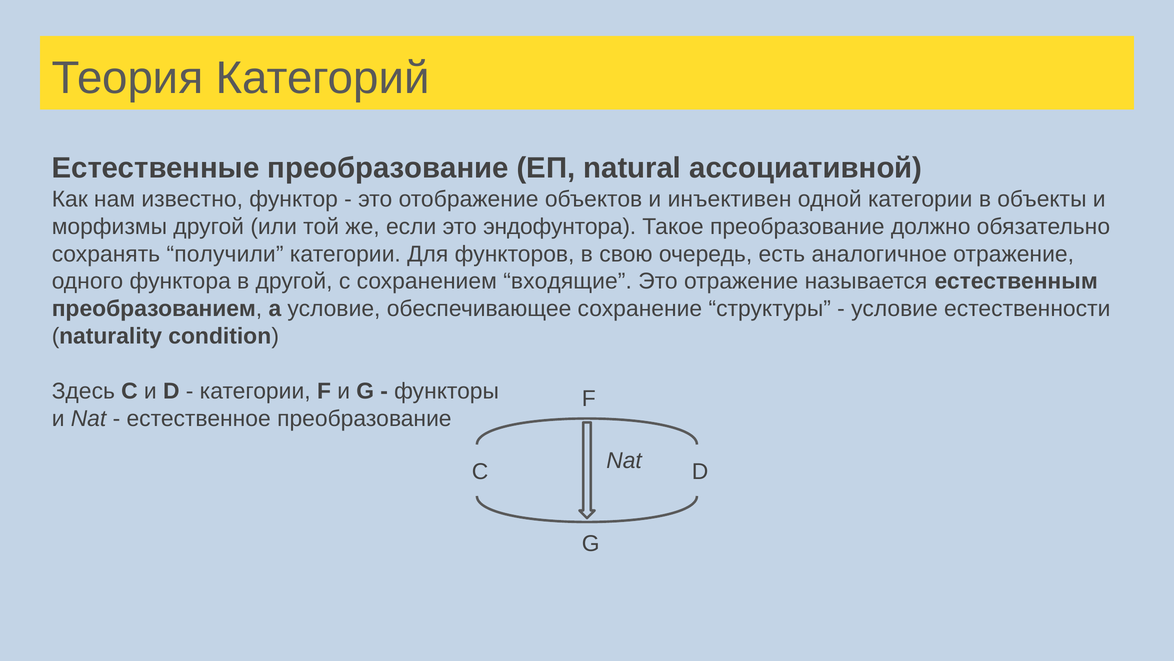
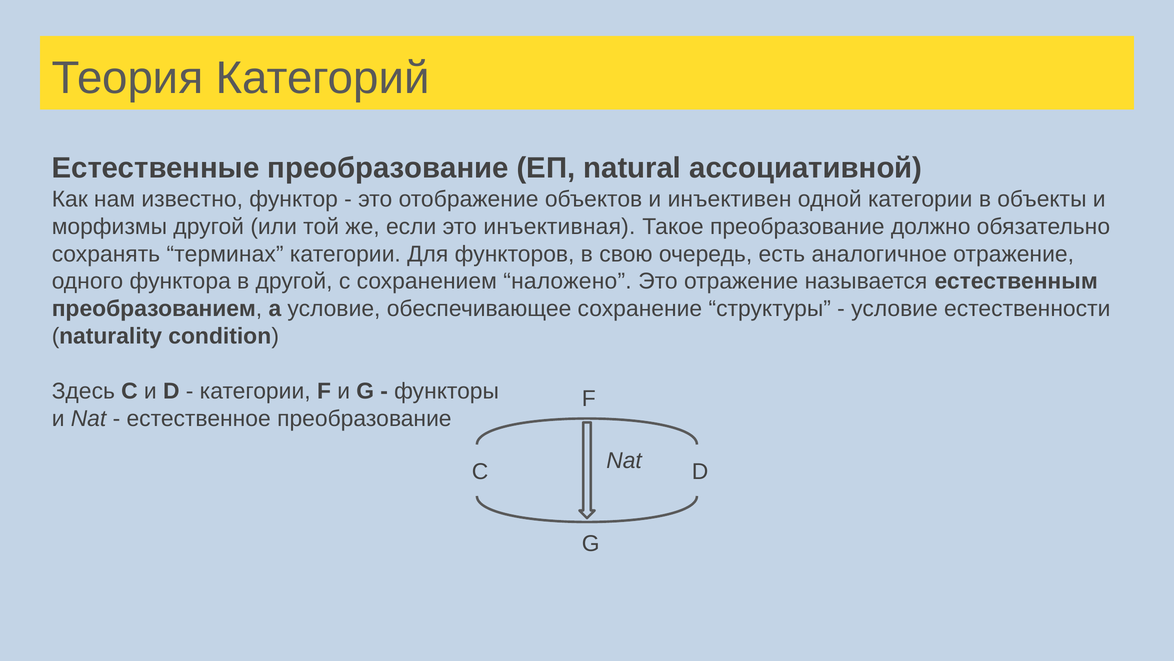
эндофунтора: эндофунтора -> инъективная (559, 226)
получили: получили -> терминах (225, 254)
входящие: входящие -> наложено (567, 281)
